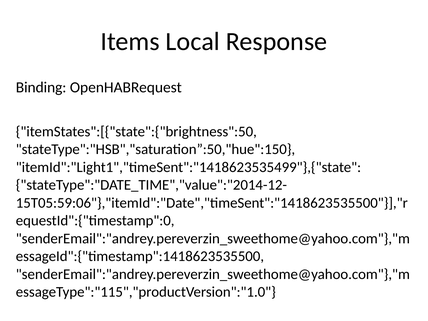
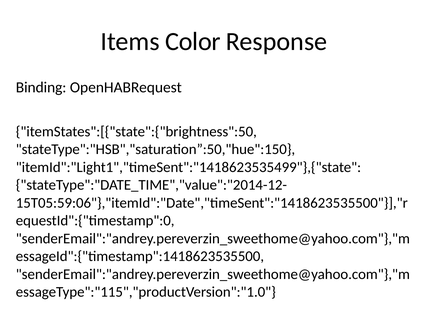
Local: Local -> Color (193, 41)
